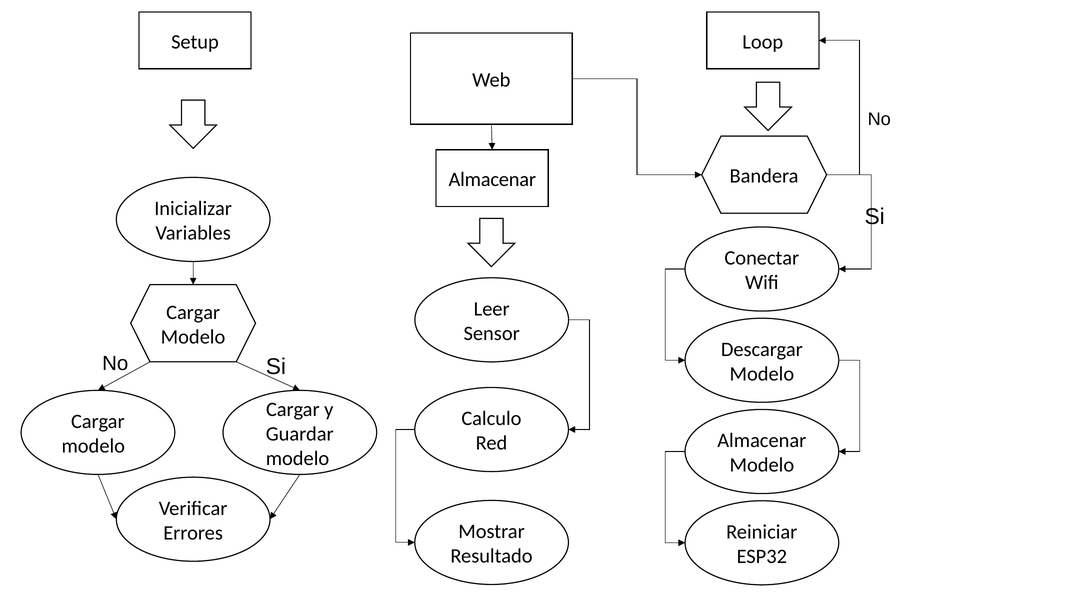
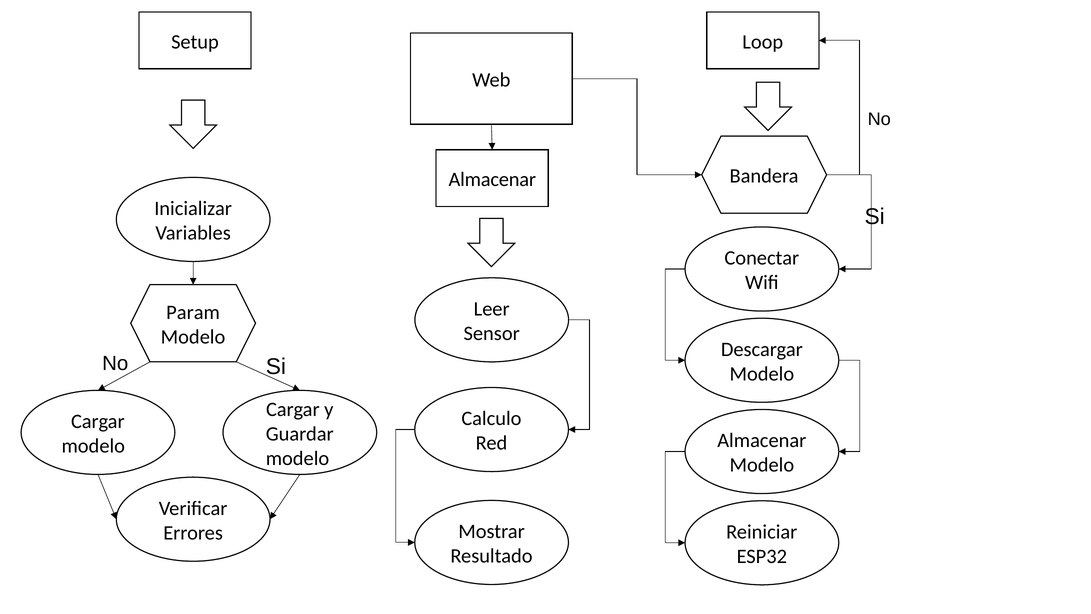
Cargar: Cargar -> Param (193, 312)
